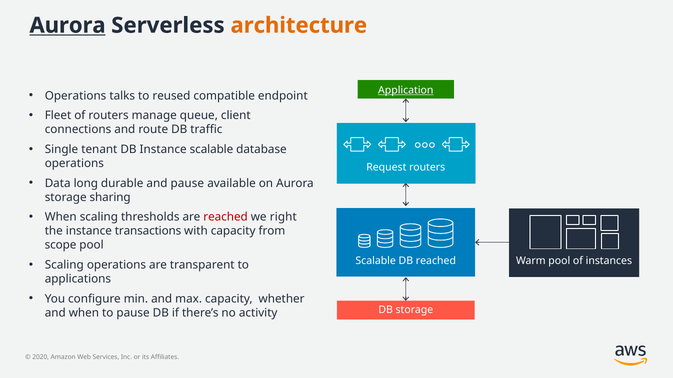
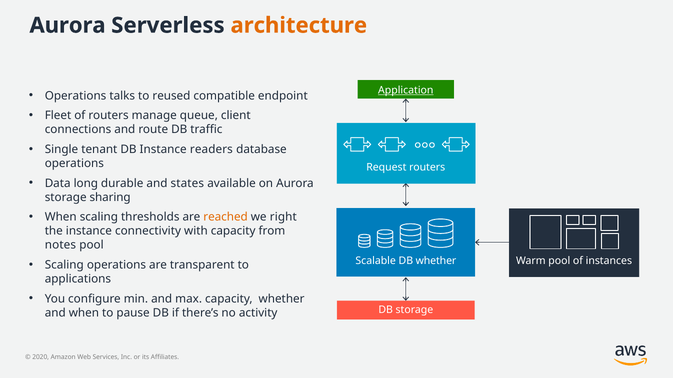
Aurora underline: present -> none (68, 25)
Instance scalable: scalable -> readers (211, 150)
and pause: pause -> states (187, 184)
reached colour: red -> orange (226, 217)
transactions: transactions -> connectivity (148, 231)
scope: scope -> notes (60, 245)
DB reached: reached -> whether (436, 261)
